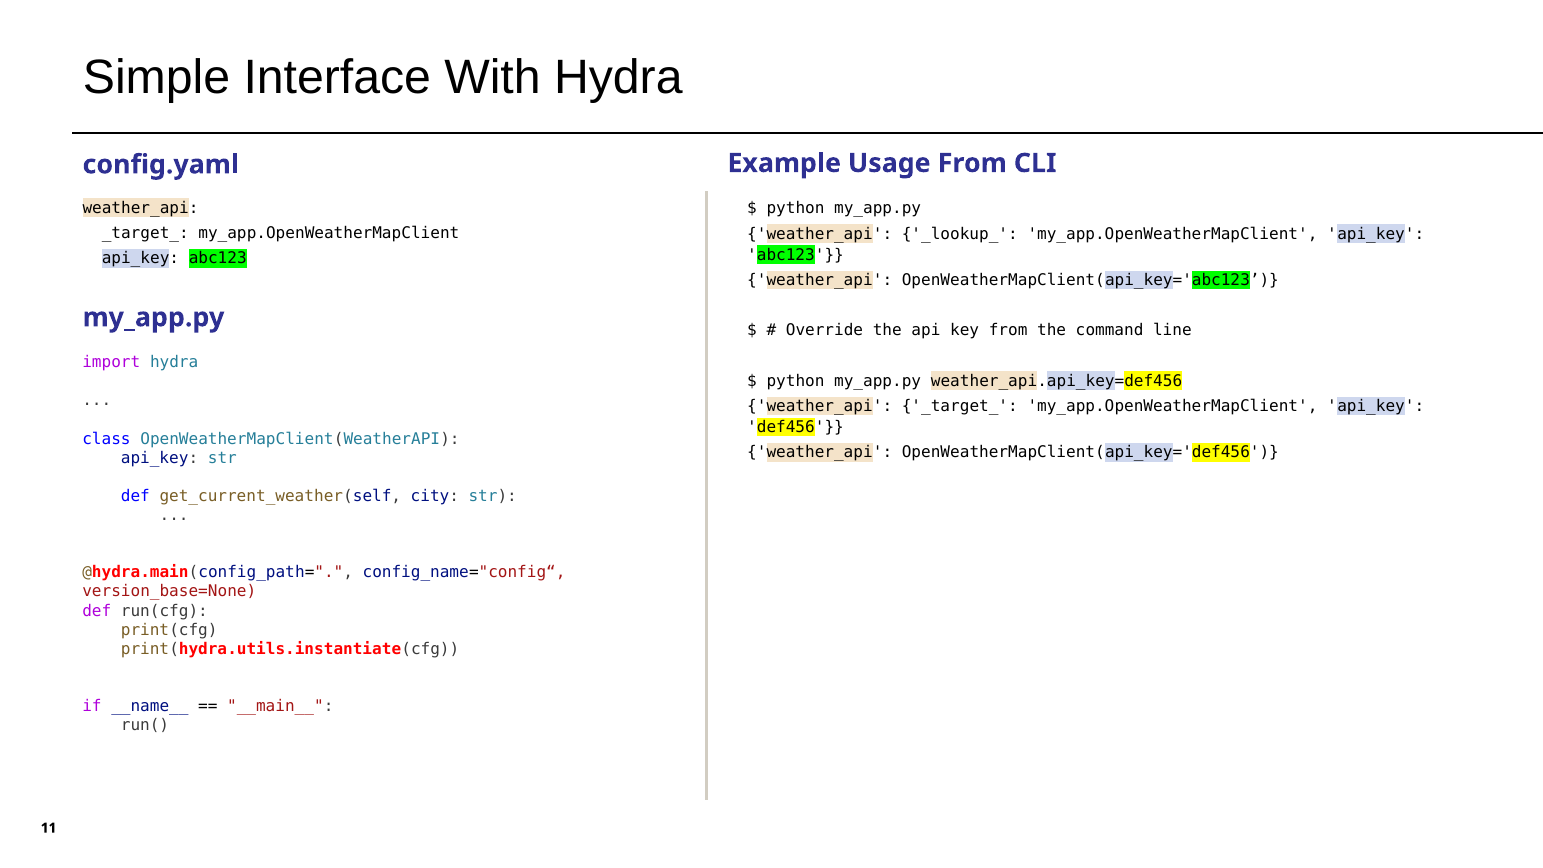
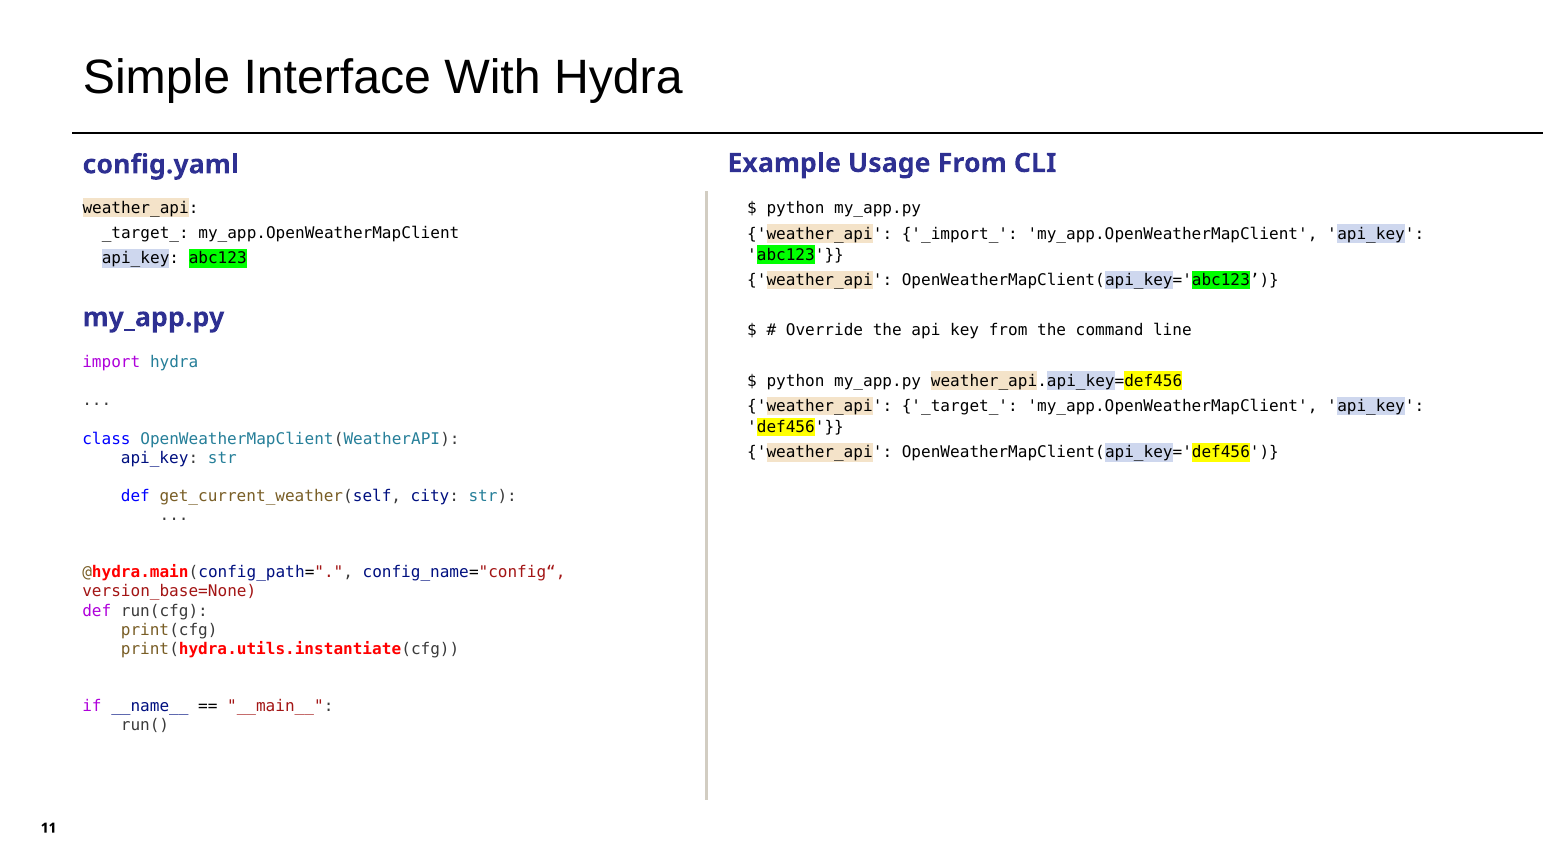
_lookup_: _lookup_ -> _import_ (960, 234)
